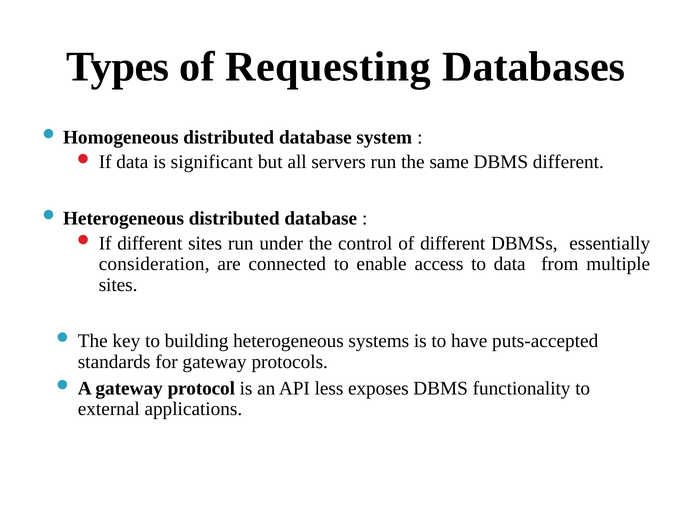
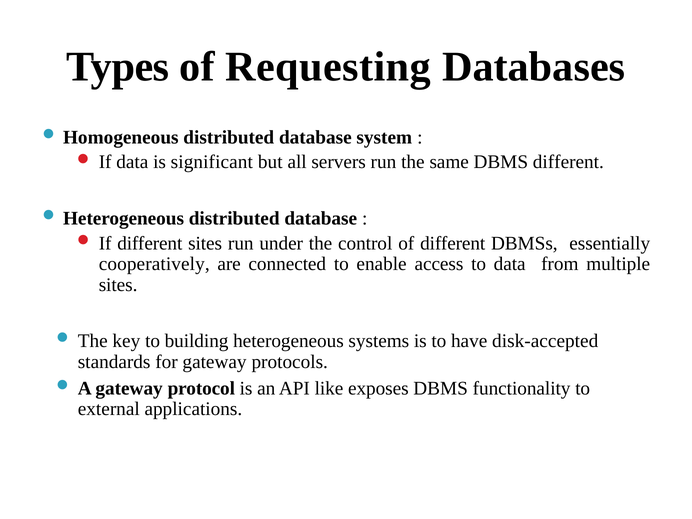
consideration: consideration -> cooperatively (154, 264)
puts-accepted: puts-accepted -> disk-accepted (545, 341)
less: less -> like (329, 388)
